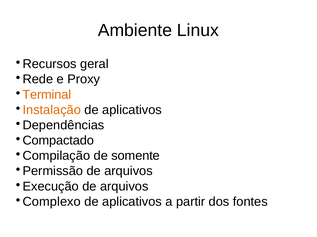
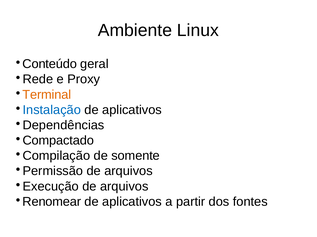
Recursos: Recursos -> Conteúdo (50, 64)
Instalação colour: orange -> blue (52, 110)
Complexo: Complexo -> Renomear (52, 202)
